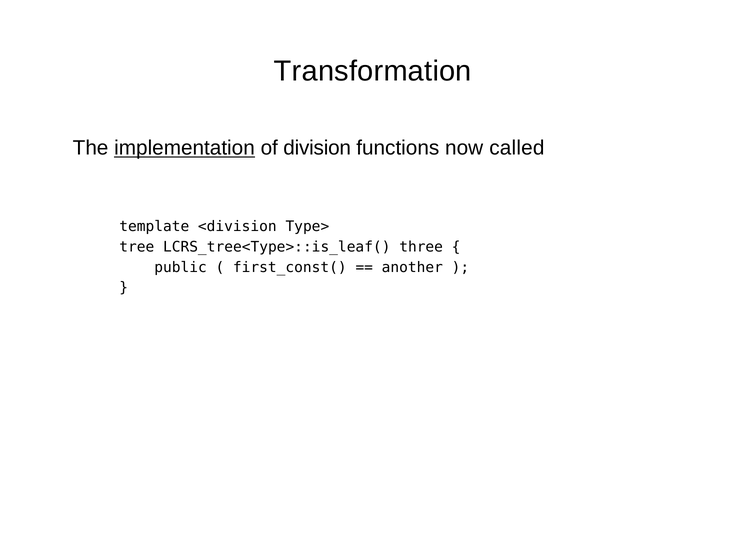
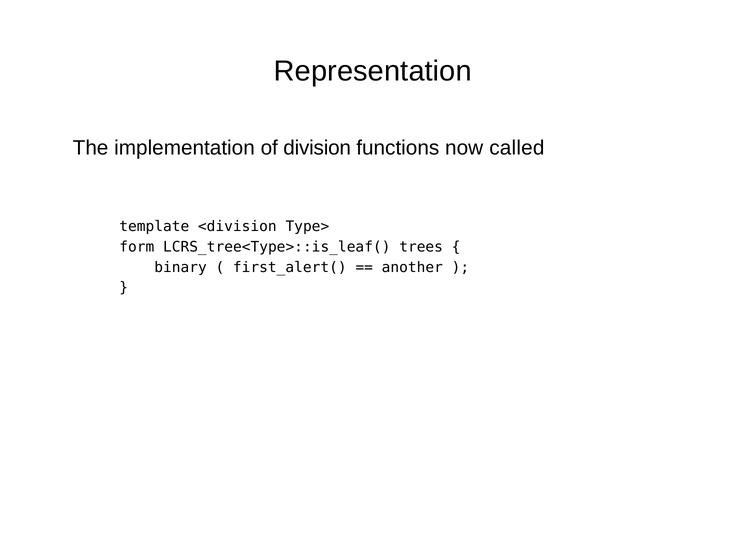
Transformation: Transformation -> Representation (373, 71)
implementation underline: present -> none (185, 148)
tree: tree -> form (137, 247)
three: three -> trees (421, 247)
public: public -> binary (181, 268)
first_const(: first_const( -> first_alert( (290, 268)
